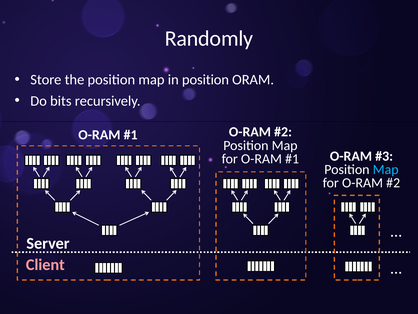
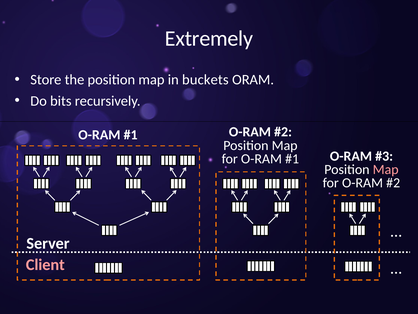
Randomly: Randomly -> Extremely (209, 39)
in position: position -> buckets (205, 80)
Map colour: light blue -> pink (386, 169)
